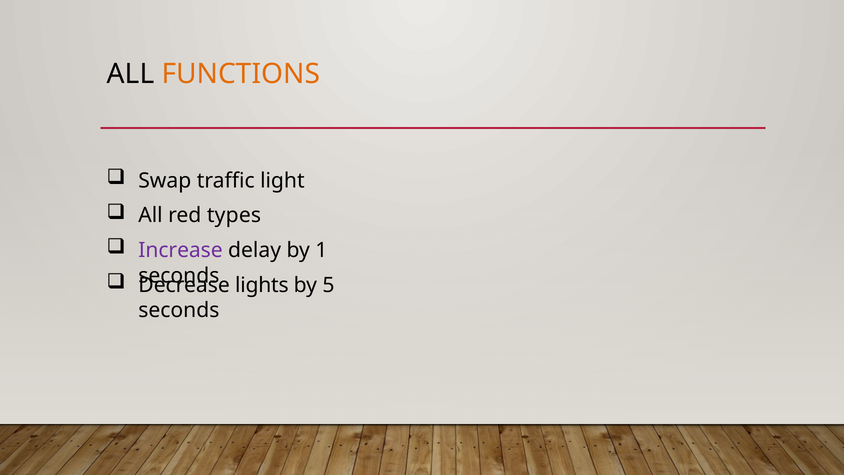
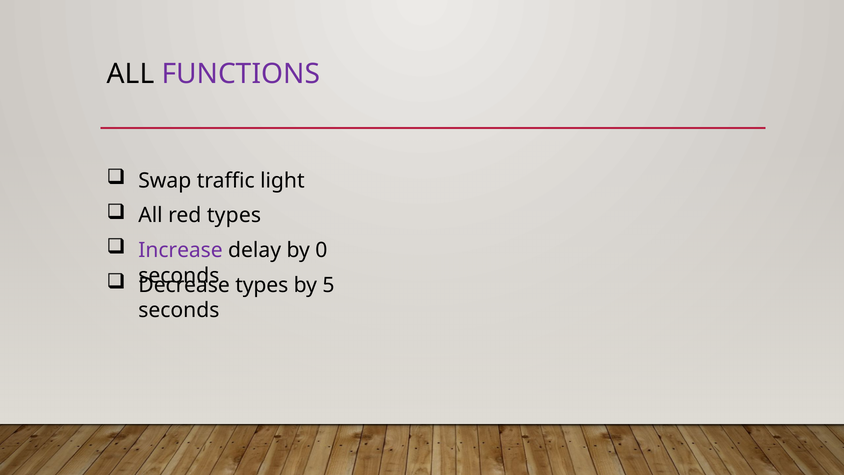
FUNCTIONS colour: orange -> purple (241, 74)
1: 1 -> 0 (321, 250)
lights: lights -> types (262, 285)
